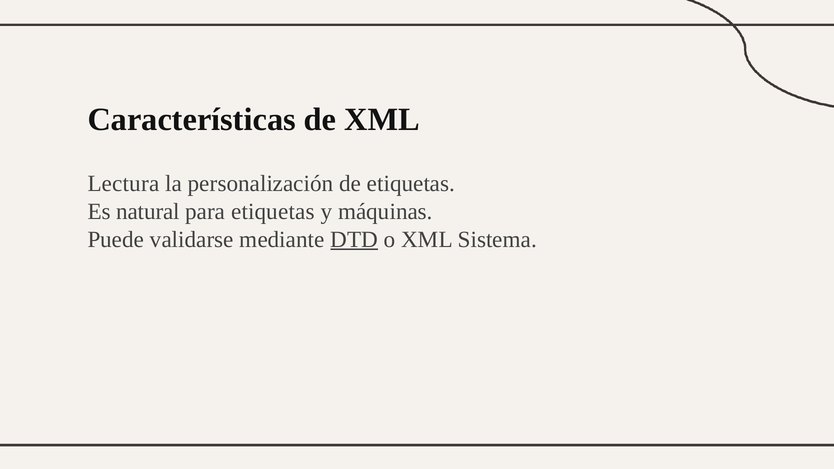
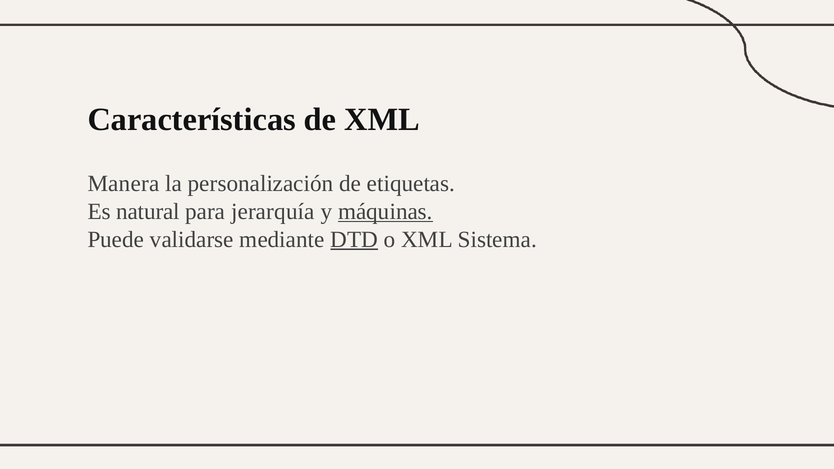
Lectura: Lectura -> Manera (123, 184)
para etiquetas: etiquetas -> jerarquía (273, 212)
máquinas underline: none -> present (385, 212)
